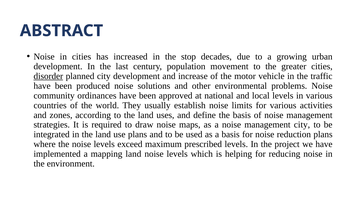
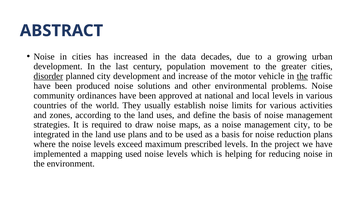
stop: stop -> data (189, 57)
the underline: none -> present (302, 76)
mapping land: land -> used (133, 154)
